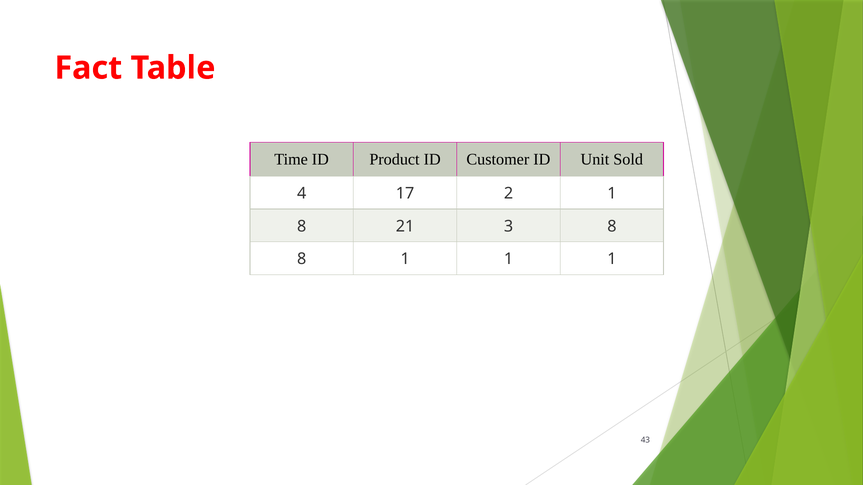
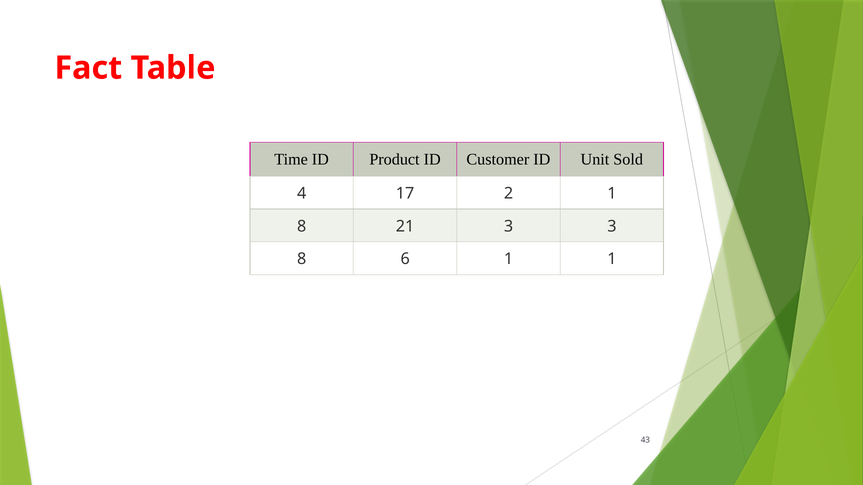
3 8: 8 -> 3 (612, 226)
8 1: 1 -> 6 (405, 259)
